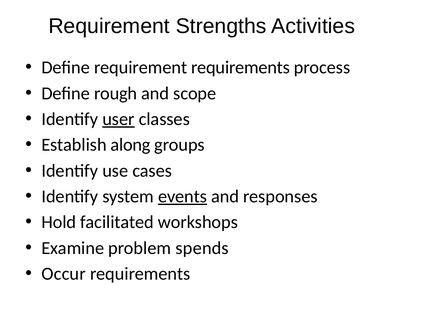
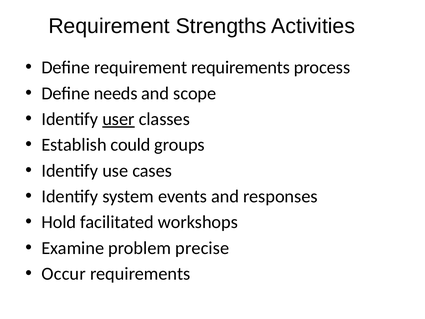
rough: rough -> needs (116, 93)
along: along -> could (131, 145)
events underline: present -> none (183, 196)
spends: spends -> precise (202, 248)
